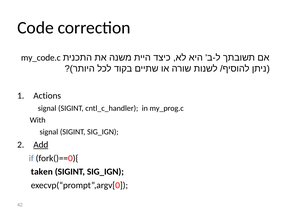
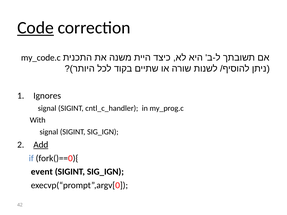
Code underline: none -> present (35, 28)
Actions: Actions -> Ignores (47, 96)
taken: taken -> event (42, 172)
